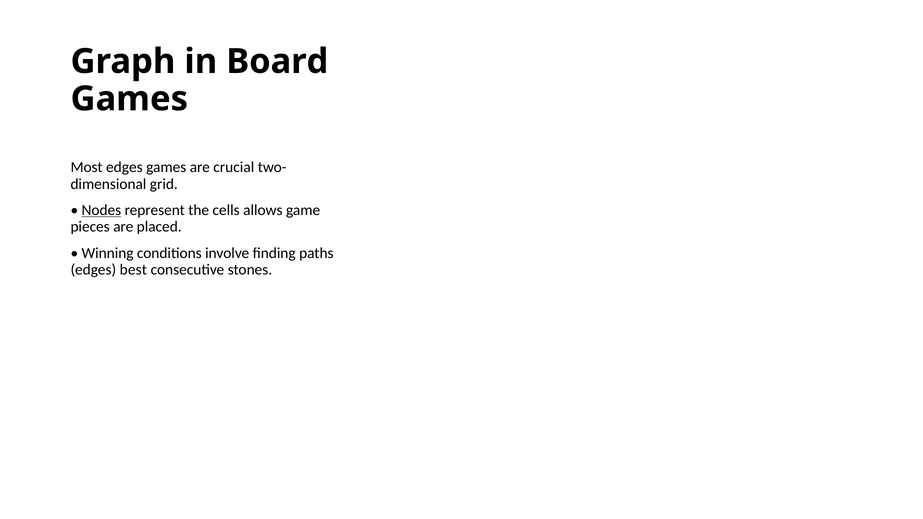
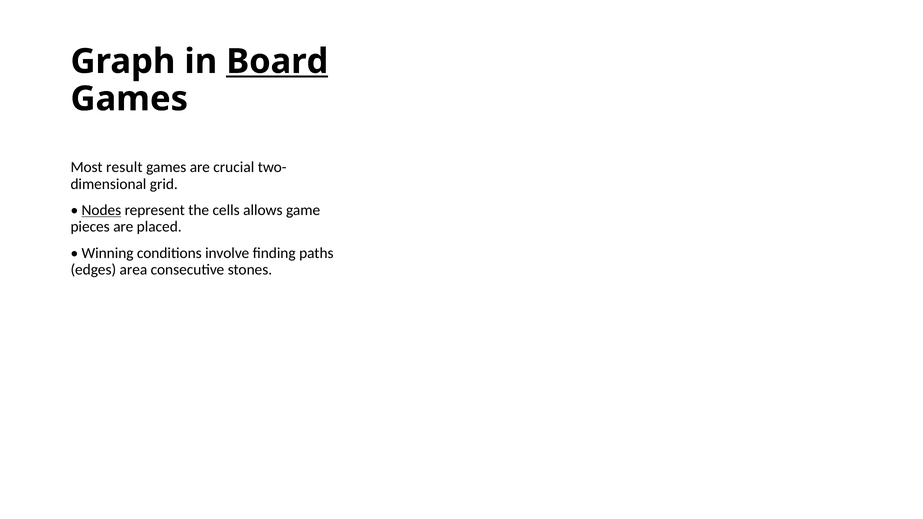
Board underline: none -> present (277, 61)
Most edges: edges -> result (124, 167)
best: best -> area (133, 270)
